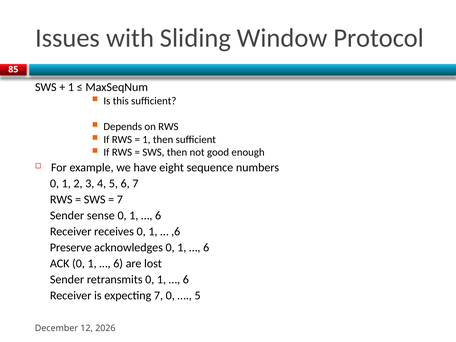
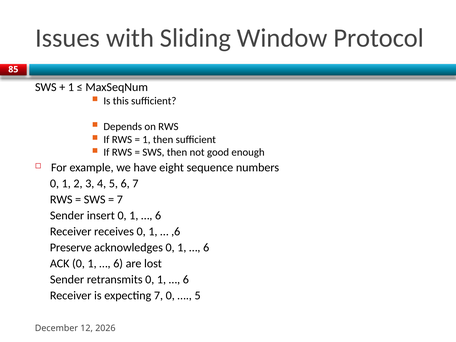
sense: sense -> insert (101, 216)
